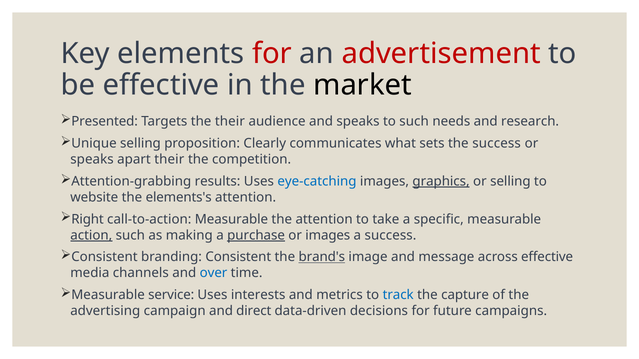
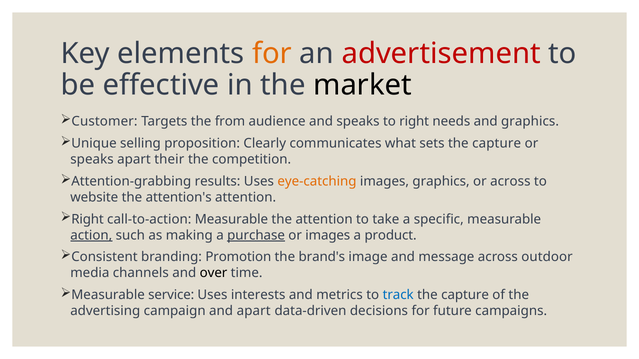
for colour: red -> orange (272, 54)
Presented: Presented -> Customer (104, 122)
the their: their -> from (230, 122)
to such: such -> right (414, 122)
and research: research -> graphics (530, 122)
sets the success: success -> capture (497, 144)
eye-catching colour: blue -> orange (317, 181)
graphics underline: present -> none (441, 181)
or selling: selling -> across (510, 181)
elements's: elements's -> attention's (179, 197)
a success: success -> product (391, 235)
branding Consistent: Consistent -> Promotion (238, 257)
brand's underline: present -> none (322, 257)
across effective: effective -> outdoor (547, 257)
over colour: blue -> black (213, 273)
and direct: direct -> apart (254, 311)
